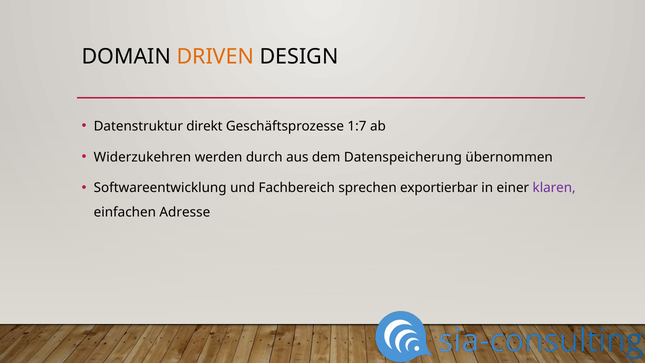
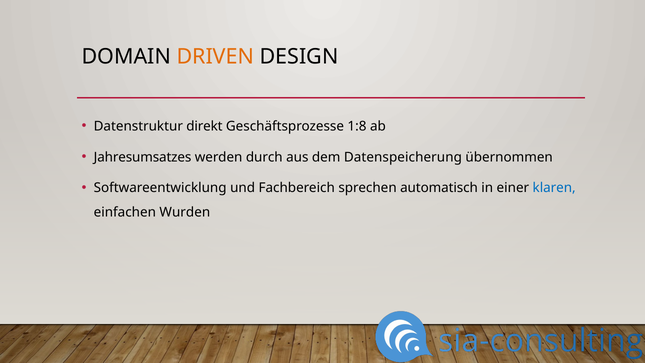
1:7: 1:7 -> 1:8 (357, 126)
Widerzukehren: Widerzukehren -> Jahresumsatzes (143, 157)
exportierbar: exportierbar -> automatisch (439, 188)
klaren colour: purple -> blue (554, 188)
Adresse: Adresse -> Wurden (185, 212)
